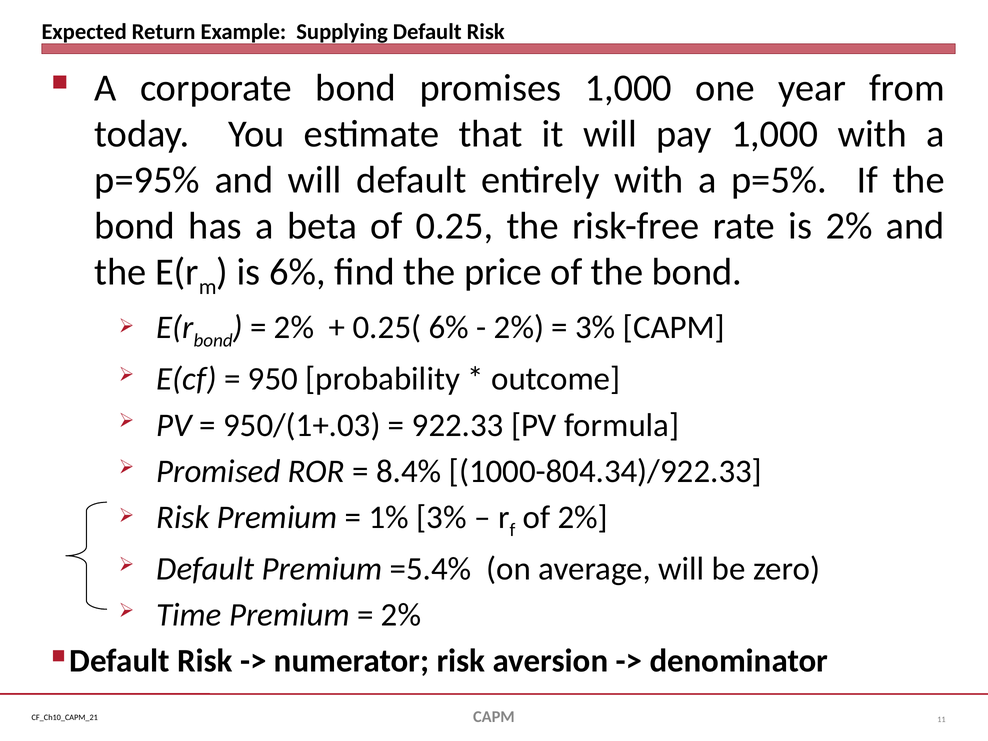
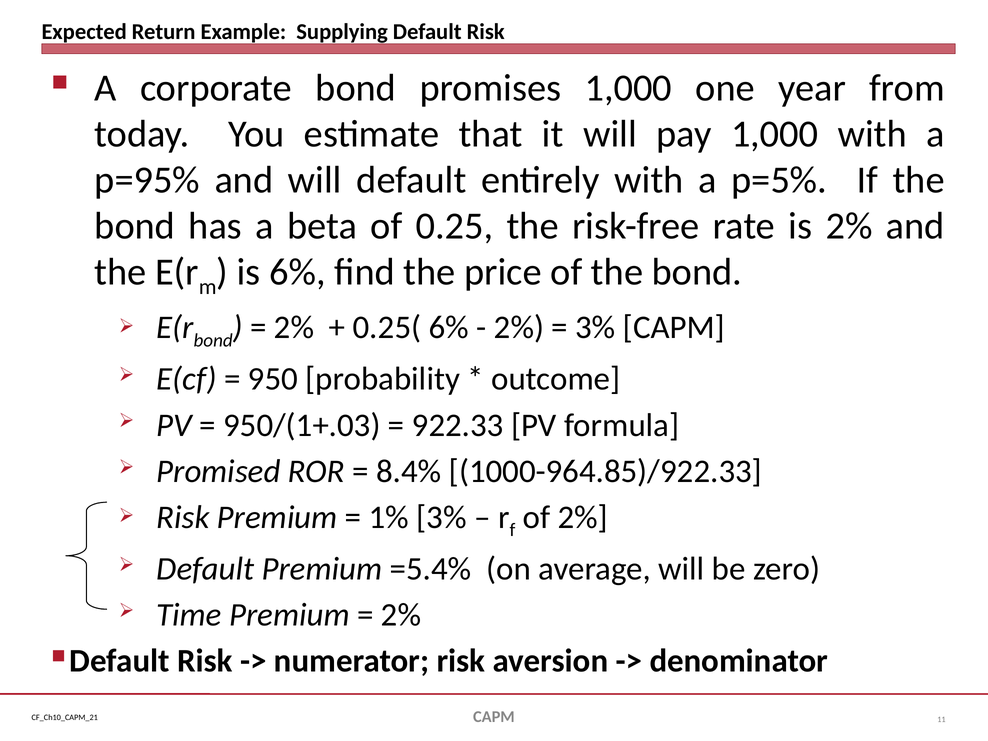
1000-804.34)/922.33: 1000-804.34)/922.33 -> 1000-964.85)/922.33 (605, 471)
